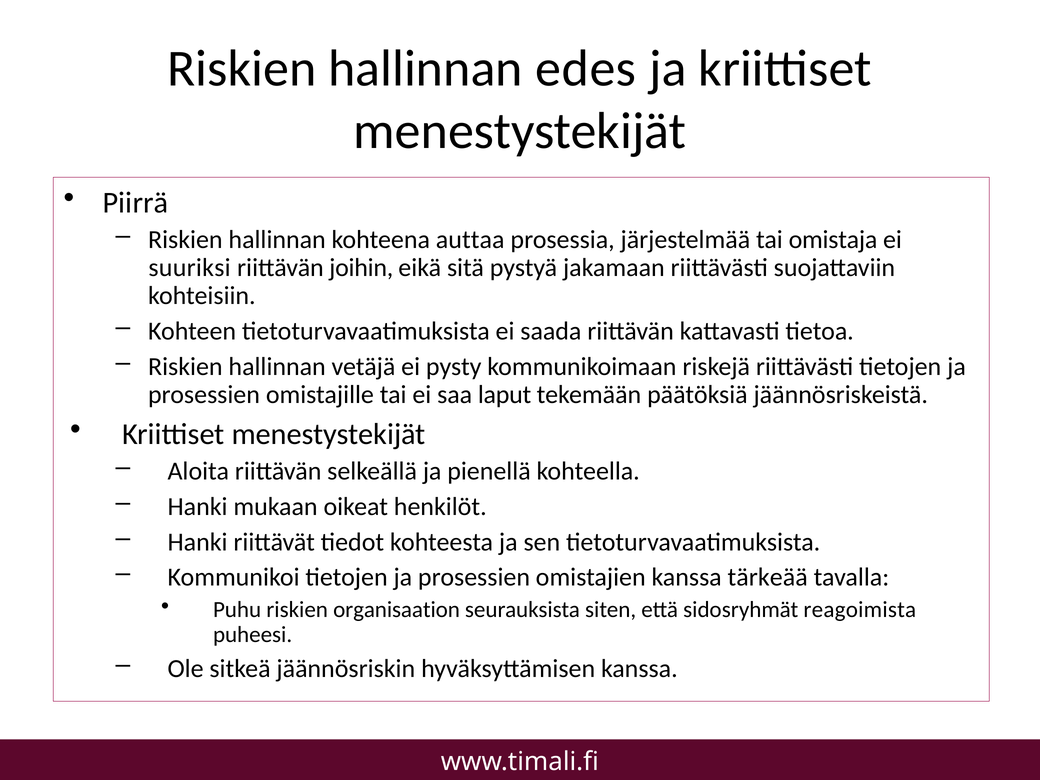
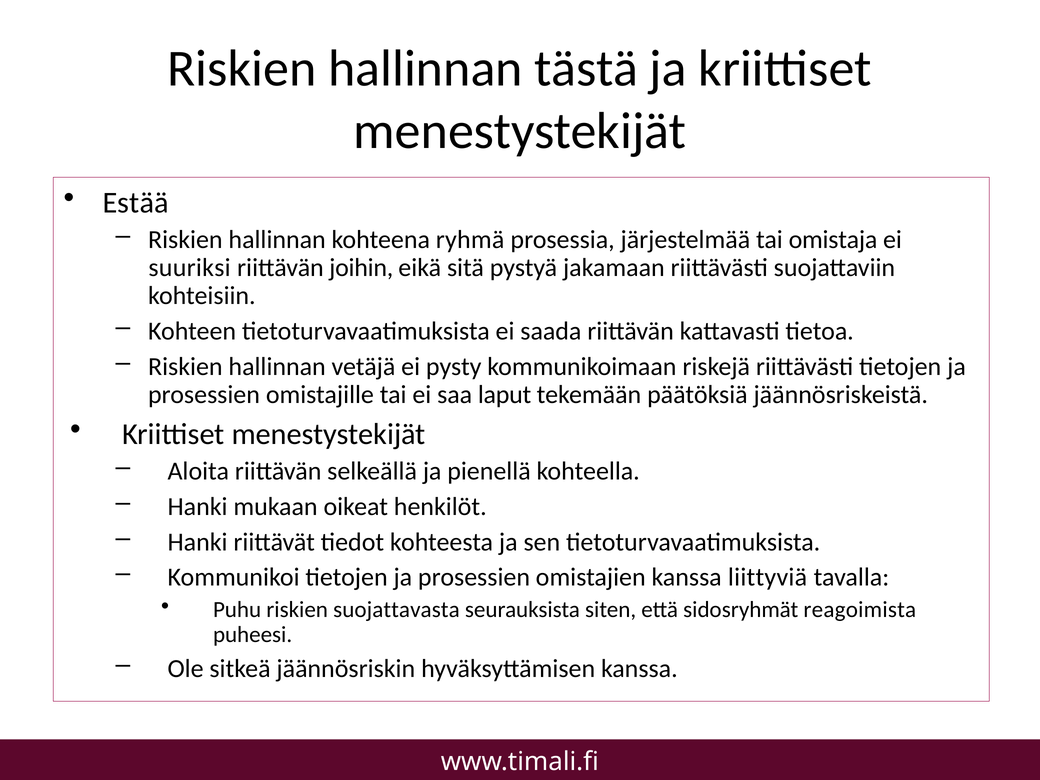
edes: edes -> tästä (586, 69)
Piirrä: Piirrä -> Estää (136, 203)
auttaa: auttaa -> ryhmä (470, 240)
tärkeää: tärkeää -> liittyviä (768, 577)
organisaation: organisaation -> suojattavasta (396, 610)
